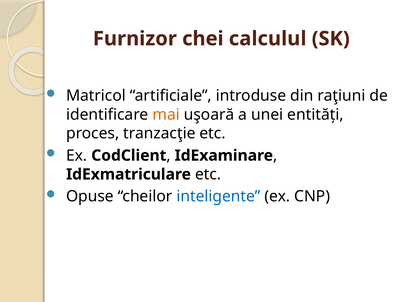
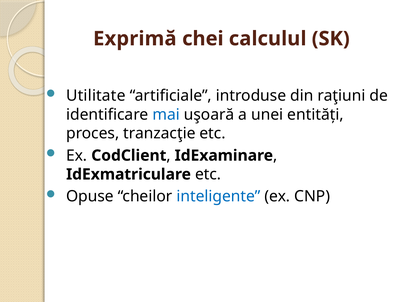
Furnizor: Furnizor -> Exprimă (135, 39)
Matricol: Matricol -> Utilitate (96, 96)
mai colour: orange -> blue (166, 114)
